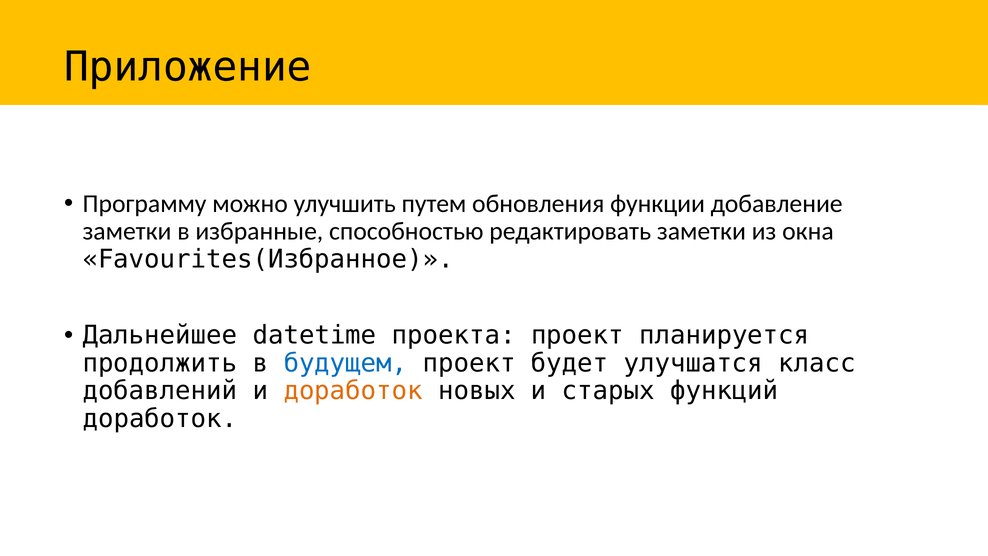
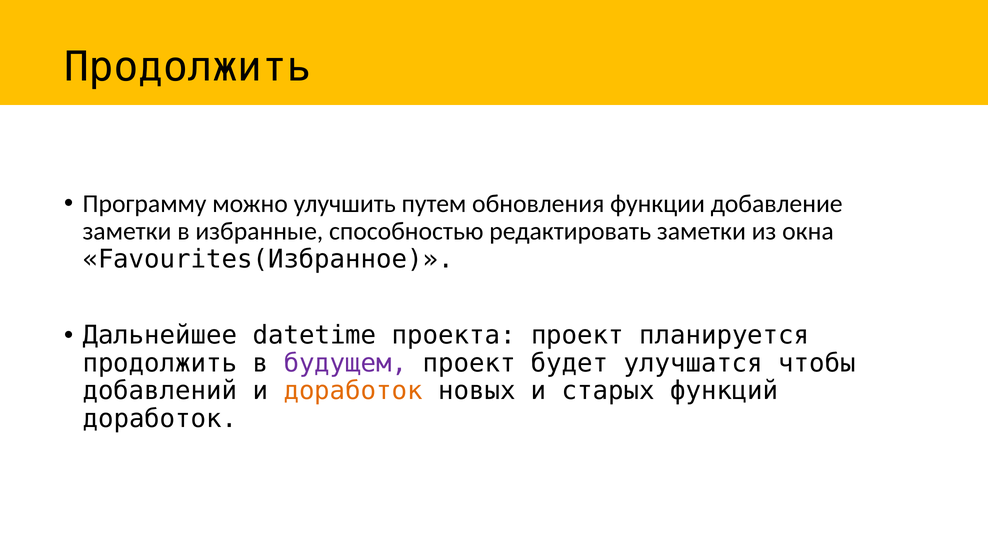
Приложение: Приложение -> Продолжить (188, 67)
будущем colour: blue -> purple (345, 363)
класс: класс -> чтобы (817, 363)
